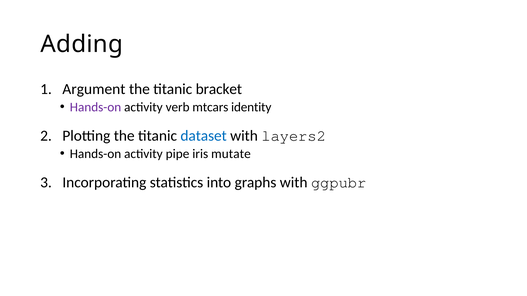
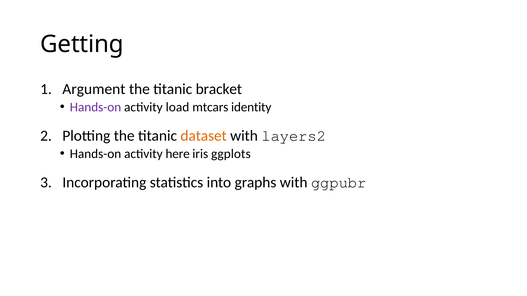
Adding: Adding -> Getting (82, 44)
verb: verb -> load (178, 107)
dataset colour: blue -> orange (204, 136)
pipe: pipe -> here (178, 154)
mutate: mutate -> ggplots (231, 154)
